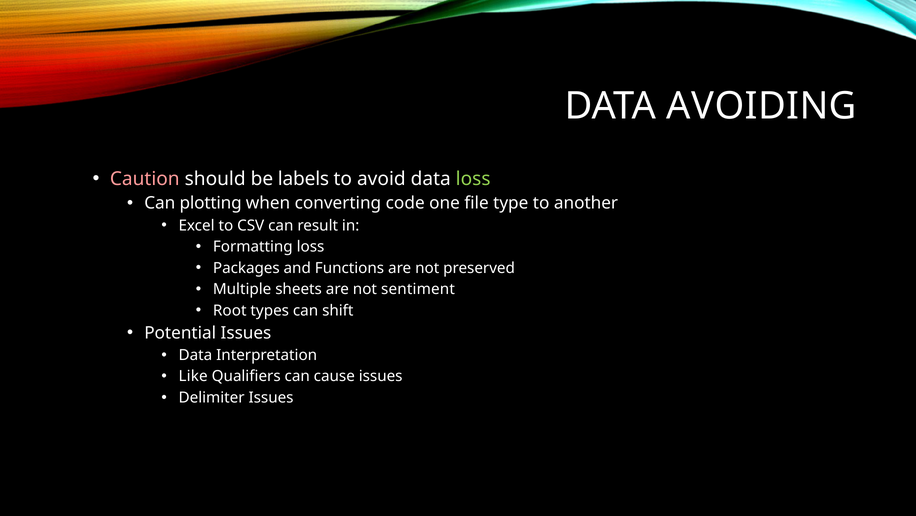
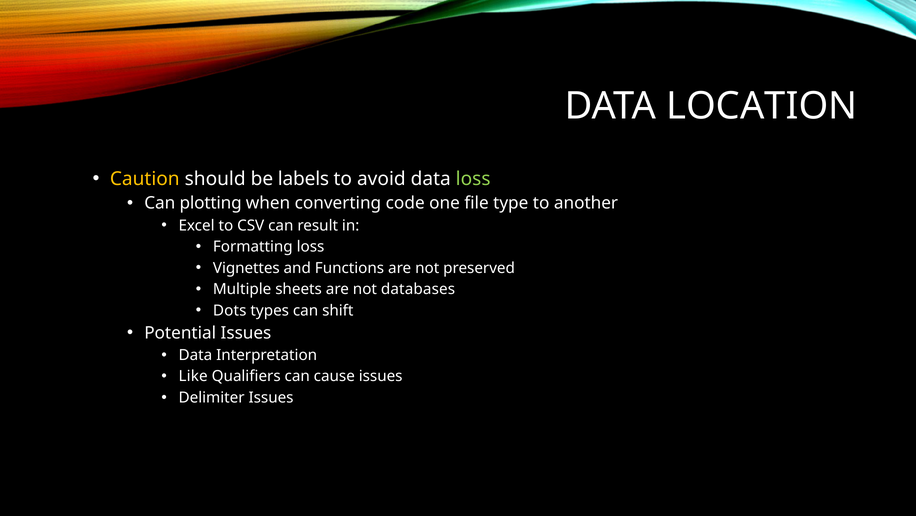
AVOIDING: AVOIDING -> LOCATION (762, 106)
Caution colour: pink -> yellow (145, 179)
Packages: Packages -> Vignettes (246, 268)
sentiment: sentiment -> databases (418, 289)
Root: Root -> Dots (230, 310)
